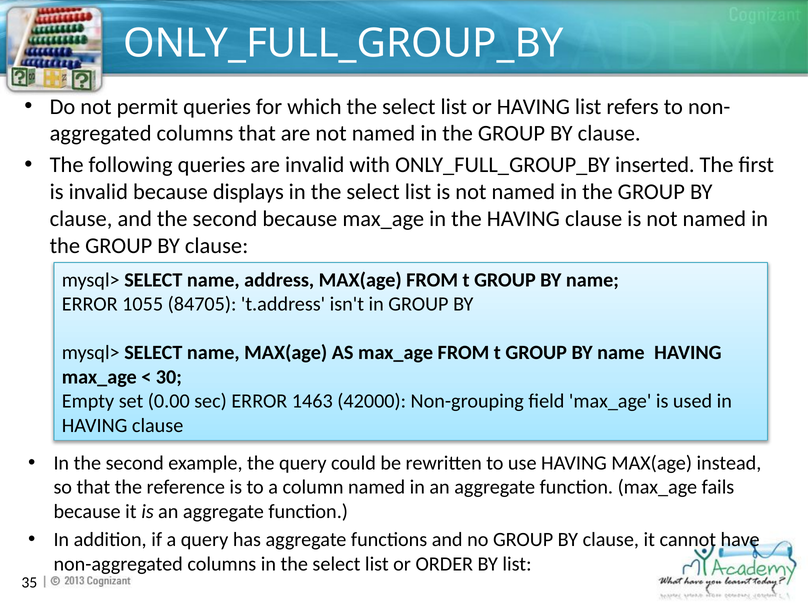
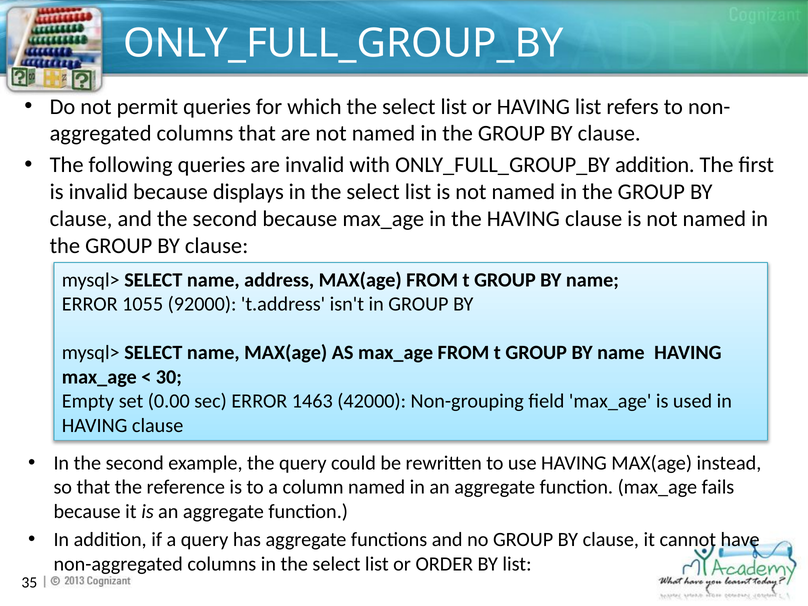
ONLY_FULL_GROUP_BY inserted: inserted -> addition (655, 165)
84705: 84705 -> 92000 (202, 304)
